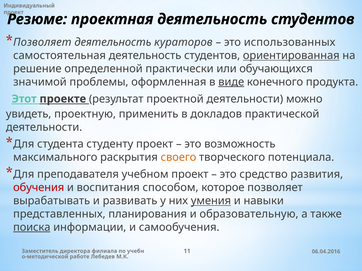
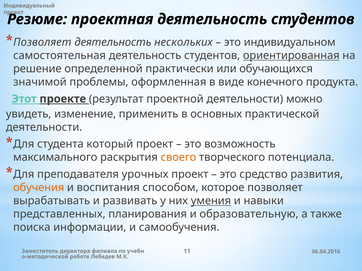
кураторов: кураторов -> нескольких (183, 42)
использованных: использованных -> индивидуальном (290, 42)
виде underline: present -> none (231, 82)
проектную: проектную -> изменение (85, 114)
докладов: докладов -> основных (216, 114)
студенту: студенту -> который (110, 144)
учебном: учебном -> урочных (145, 175)
обучения colour: red -> orange (39, 188)
поиска underline: present -> none (32, 228)
